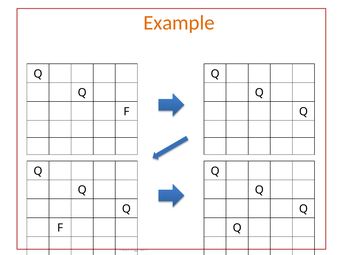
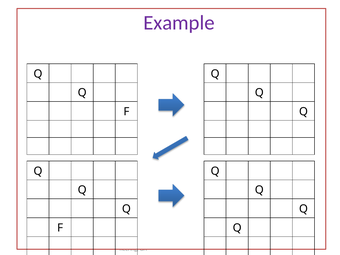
Example colour: orange -> purple (179, 23)
